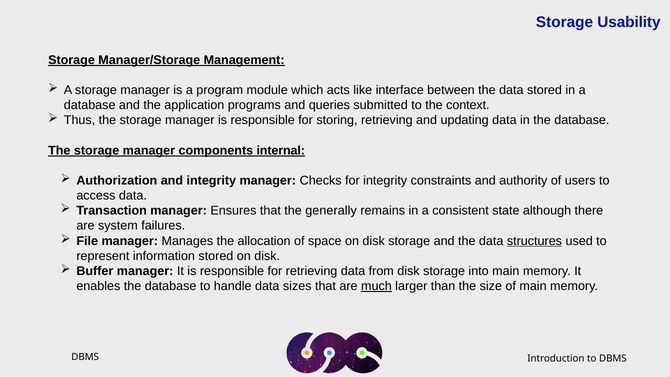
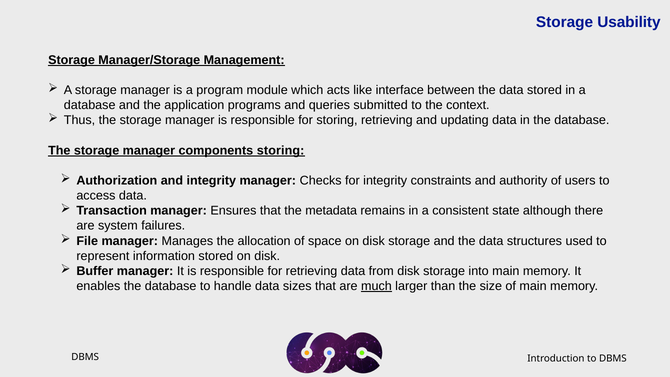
components internal: internal -> storing (281, 150)
generally: generally -> metadata (331, 211)
structures underline: present -> none (534, 241)
